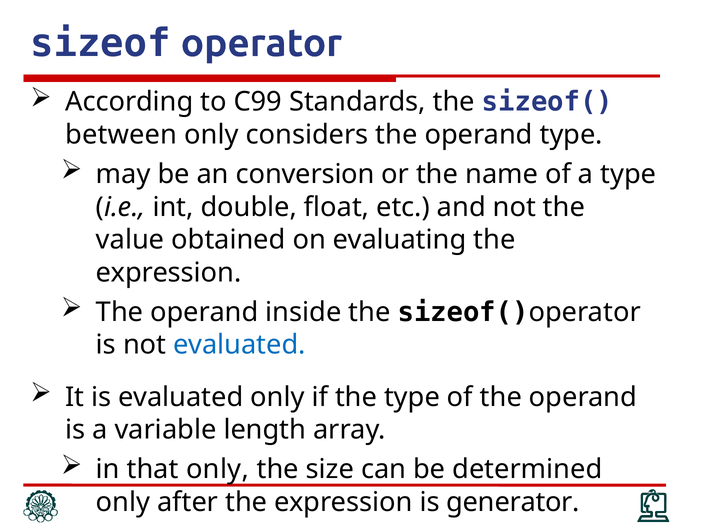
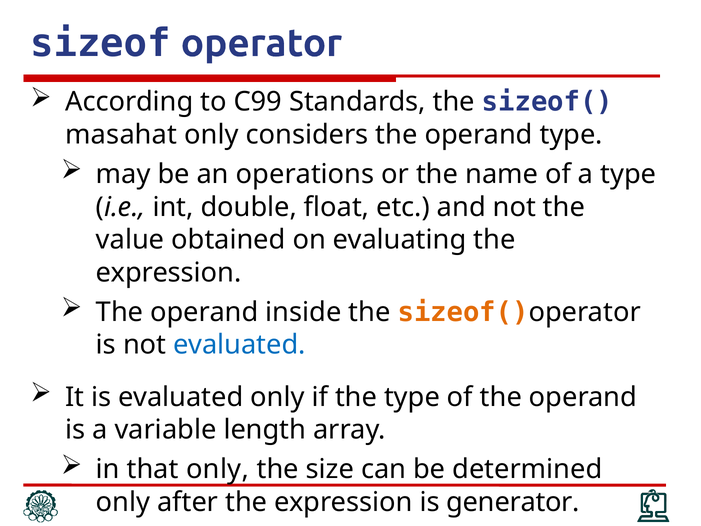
between: between -> masahat (121, 135)
conversion: conversion -> operations (305, 174)
sizeof( colour: black -> orange (463, 312)
